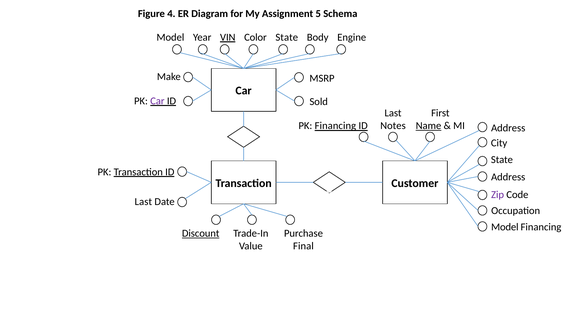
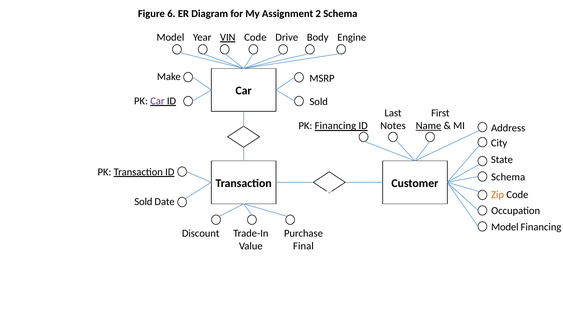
4: 4 -> 6 (171, 14)
5: 5 -> 2 (318, 14)
VIN Color: Color -> Code (255, 37)
State: State -> Drive (287, 37)
Address: Address -> Schema (508, 177)
Zip colour: purple -> orange (498, 194)
Last: Last -> Sold (143, 202)
Discount underline: present -> none (201, 233)
